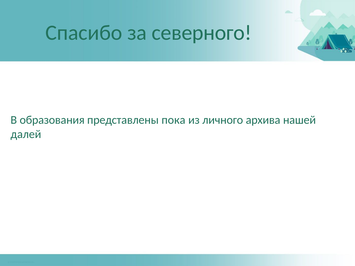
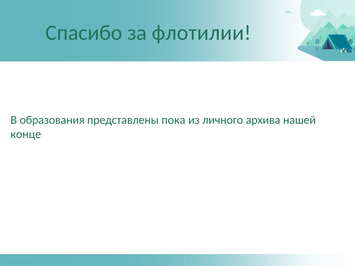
северного: северного -> флотилии (202, 33)
далей: далей -> конце (26, 134)
